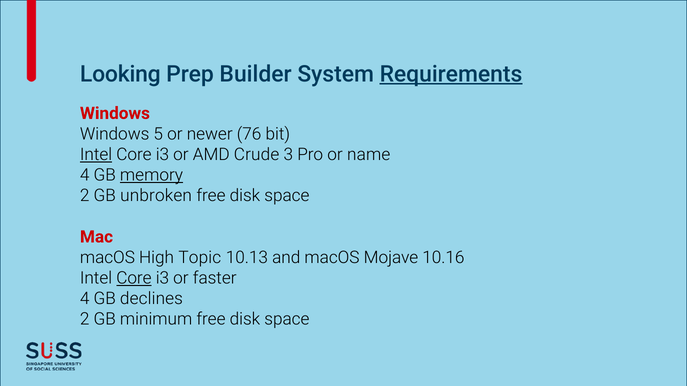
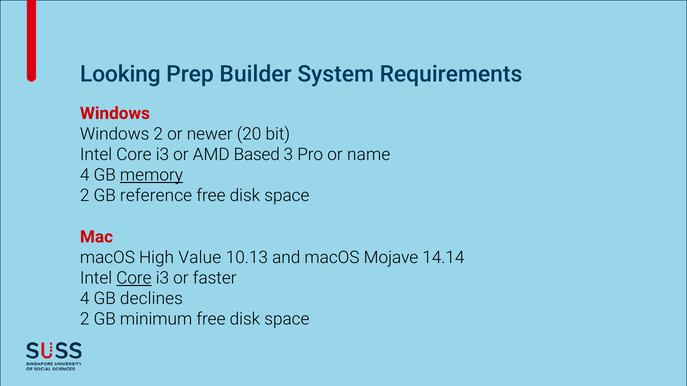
Requirements underline: present -> none (451, 74)
Windows 5: 5 -> 2 (158, 134)
76: 76 -> 20 (249, 134)
Intel underline: present -> none (96, 155)
Crude: Crude -> Based (257, 155)
unbroken: unbroken -> reference (156, 196)
Topic: Topic -> Value (200, 258)
10.16: 10.16 -> 14.14 (443, 258)
